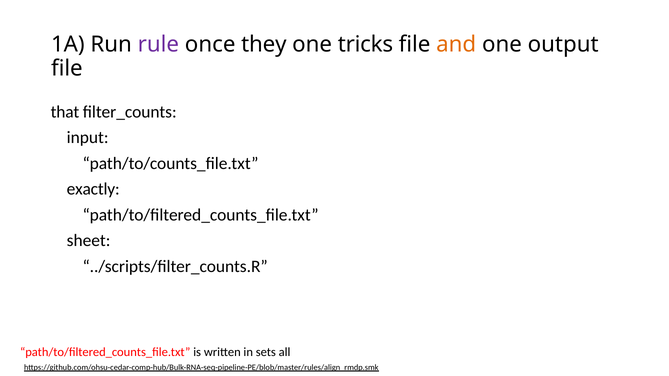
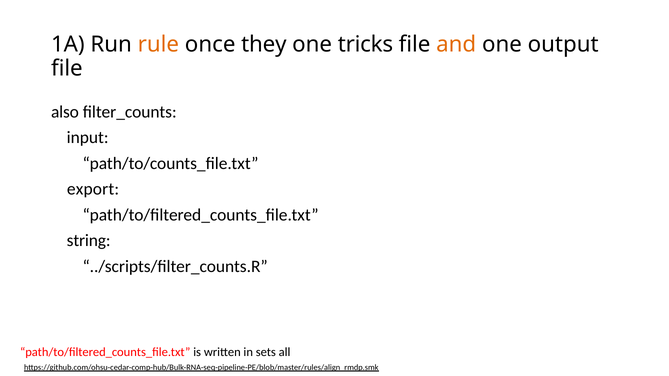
rule colour: purple -> orange (158, 44)
that: that -> also (65, 112)
exactly: exactly -> export (93, 189)
sheet: sheet -> string (89, 241)
